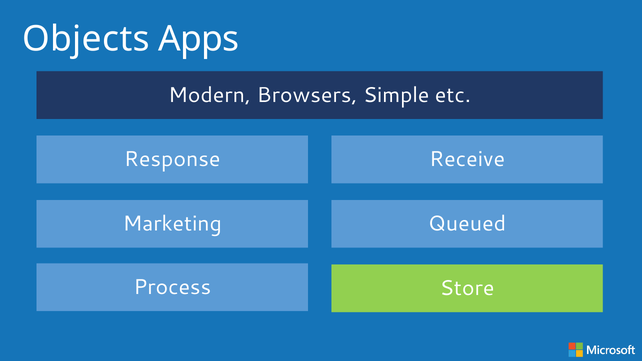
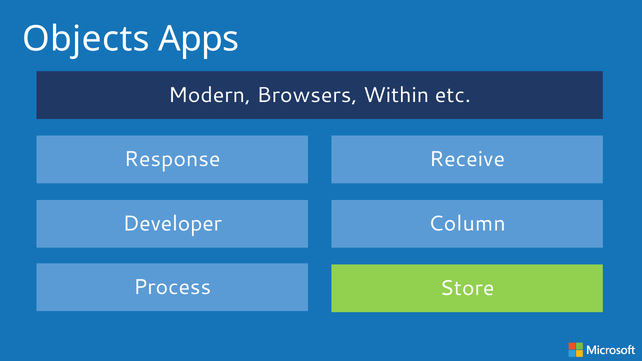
Simple: Simple -> Within (396, 95)
Marketing: Marketing -> Developer (172, 224)
Queued: Queued -> Column (467, 224)
